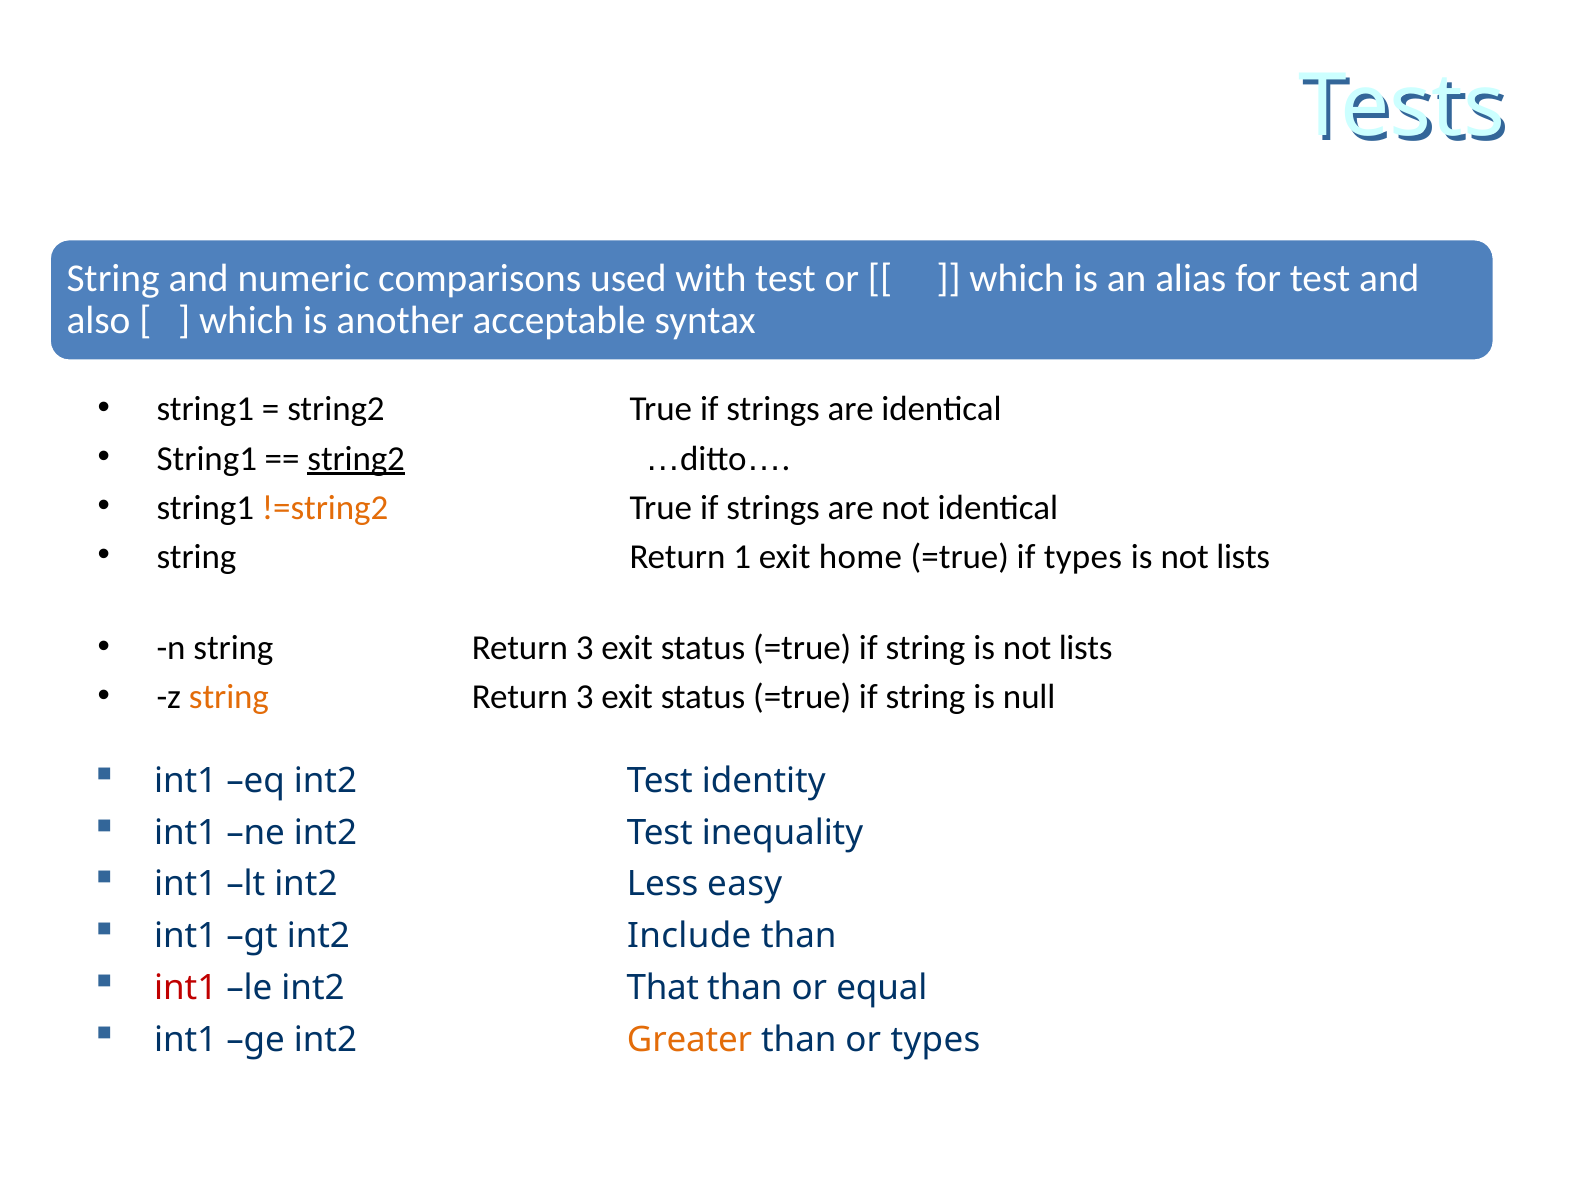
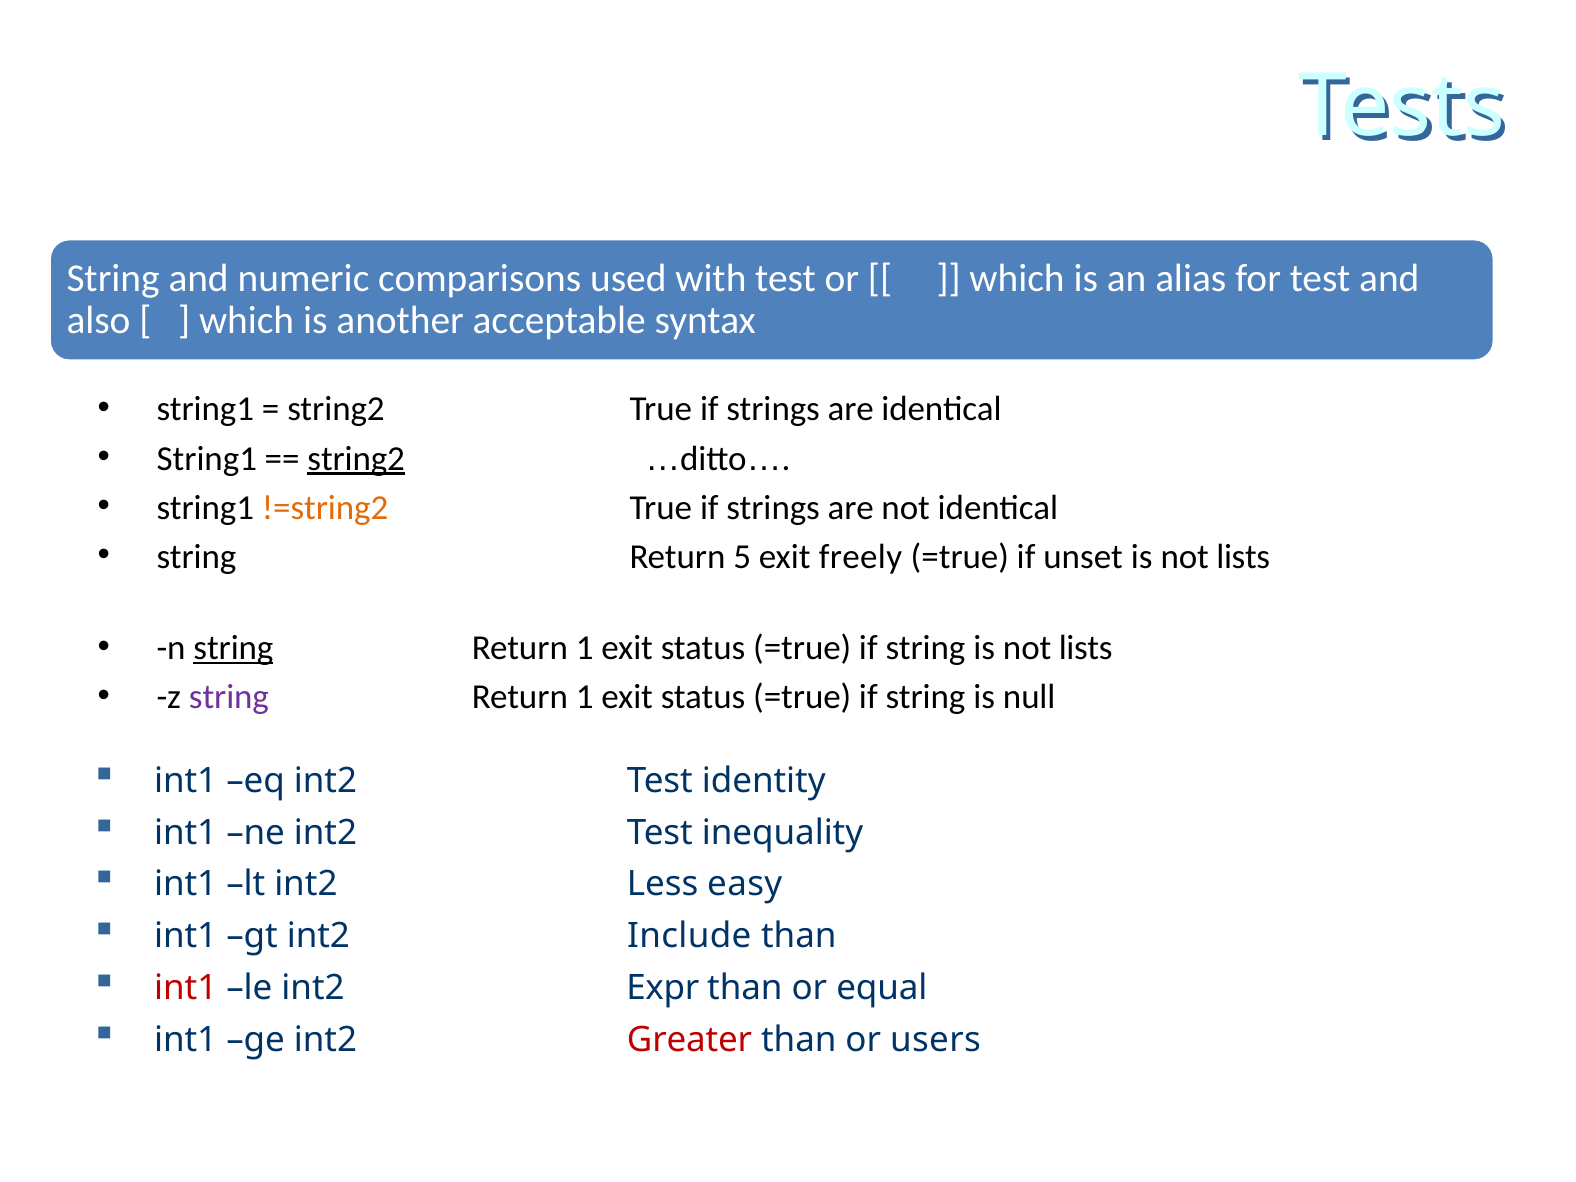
1: 1 -> 5 (742, 556)
home: home -> freely (860, 556)
if types: types -> unset (1083, 556)
string underline: none -> present (233, 648)
3: 3 -> 1 (585, 648)
string colour: orange -> purple (229, 697)
3: 3 -> 1 (585, 697)
That: That -> Expr (663, 988)
Greater colour: orange -> red (690, 1040)
or types: types -> users (936, 1040)
